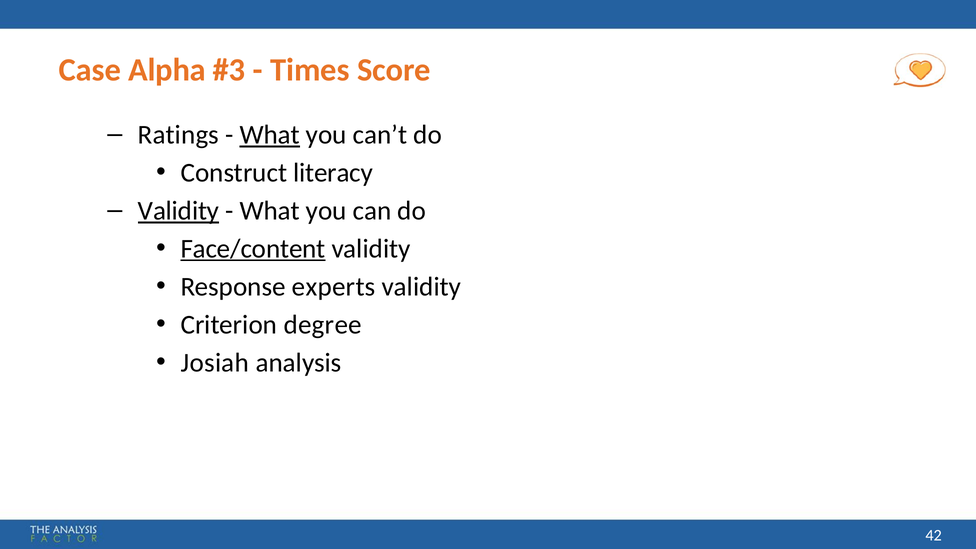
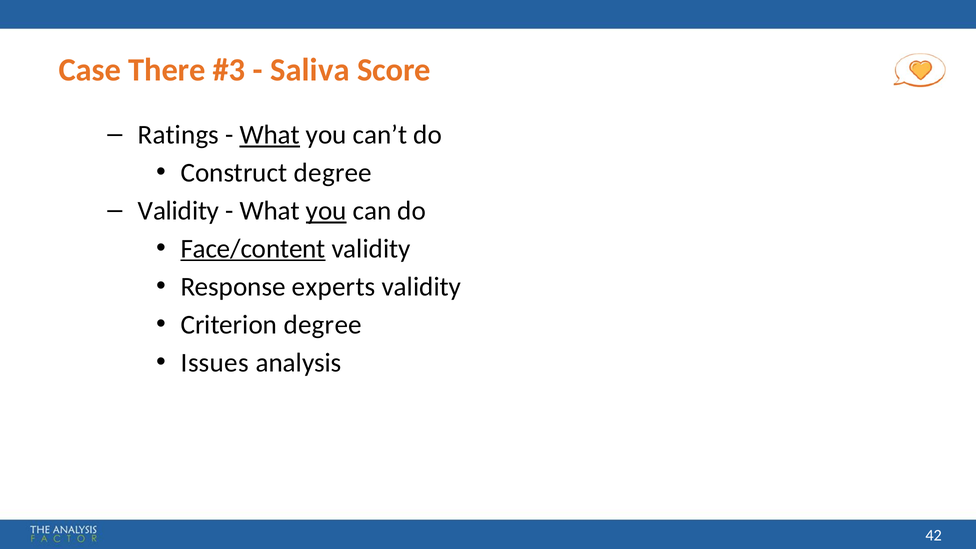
Alpha: Alpha -> There (167, 70)
Times: Times -> Saliva (310, 70)
Construct literacy: literacy -> degree (333, 173)
Validity underline: present -> none (179, 211)
you underline: none -> present (326, 211)
Josiah: Josiah -> Issues (215, 363)
